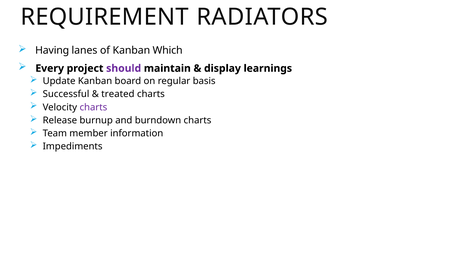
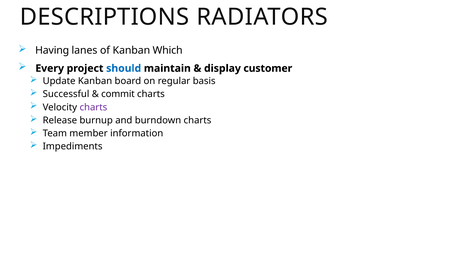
REQUIREMENT: REQUIREMENT -> DESCRIPTIONS (105, 17)
should colour: purple -> blue (124, 69)
learnings: learnings -> customer (268, 69)
treated: treated -> commit (118, 94)
